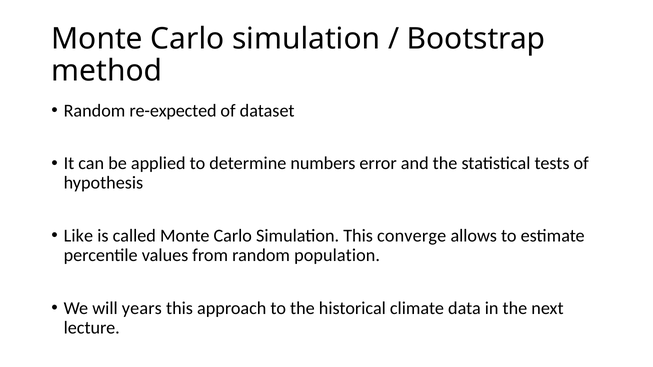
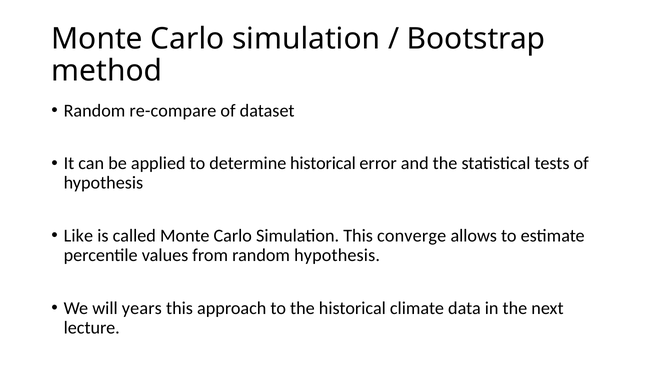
re-expected: re-expected -> re-compare (173, 111)
determine numbers: numbers -> historical (323, 164)
random population: population -> hypothesis (337, 256)
